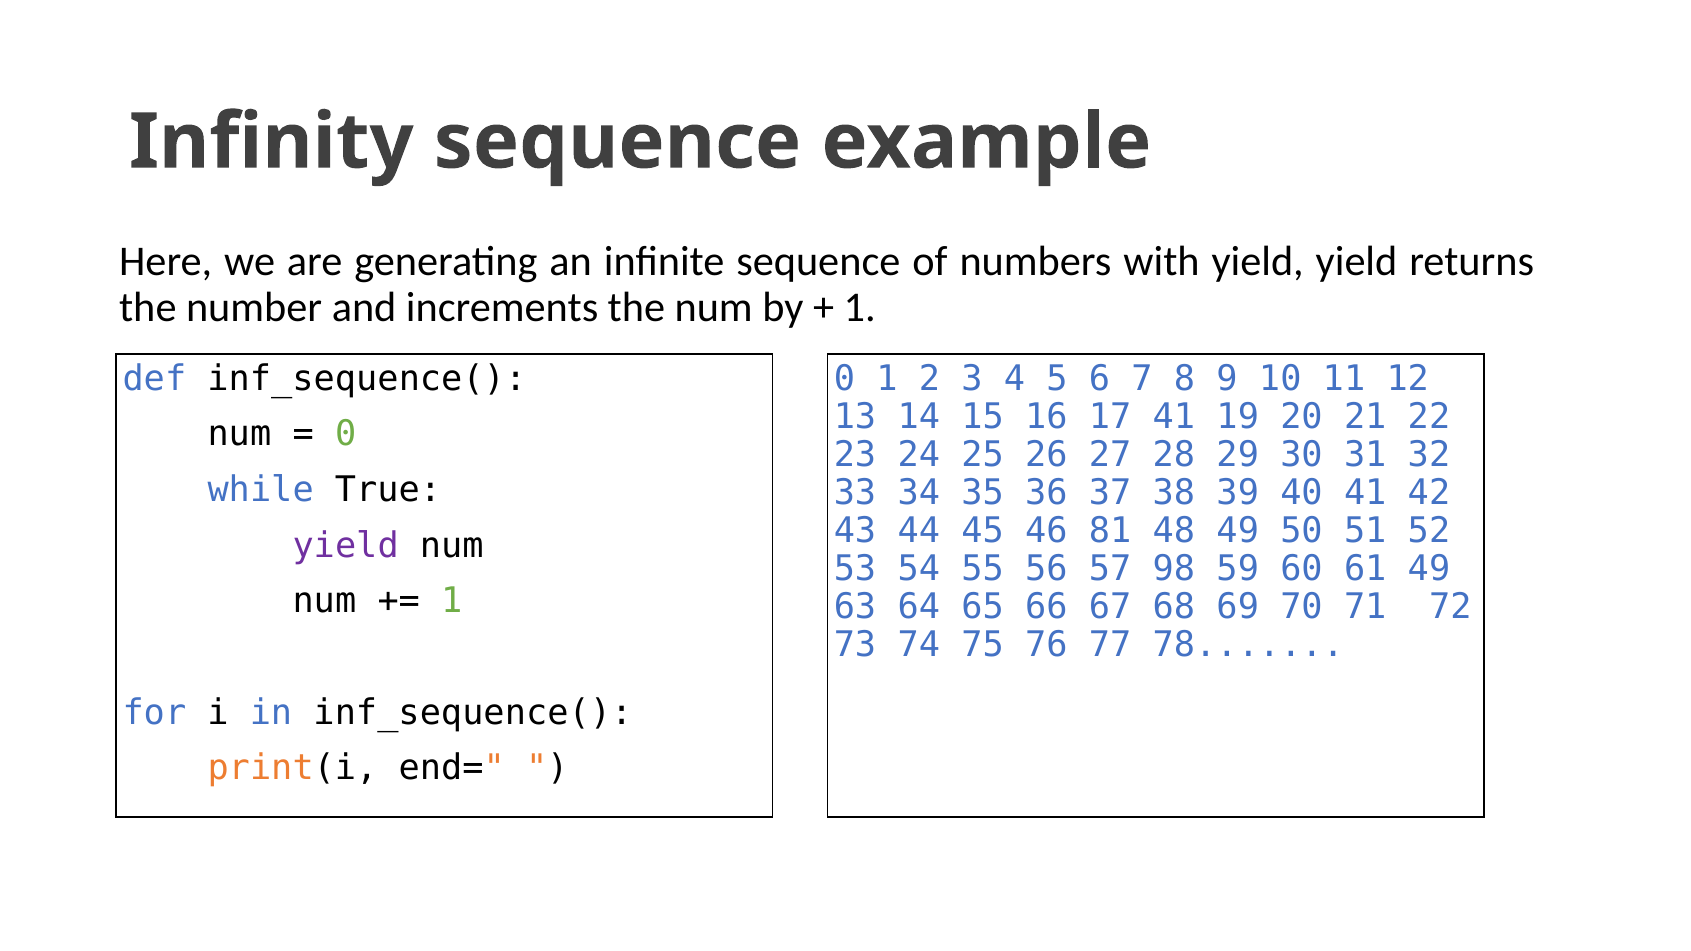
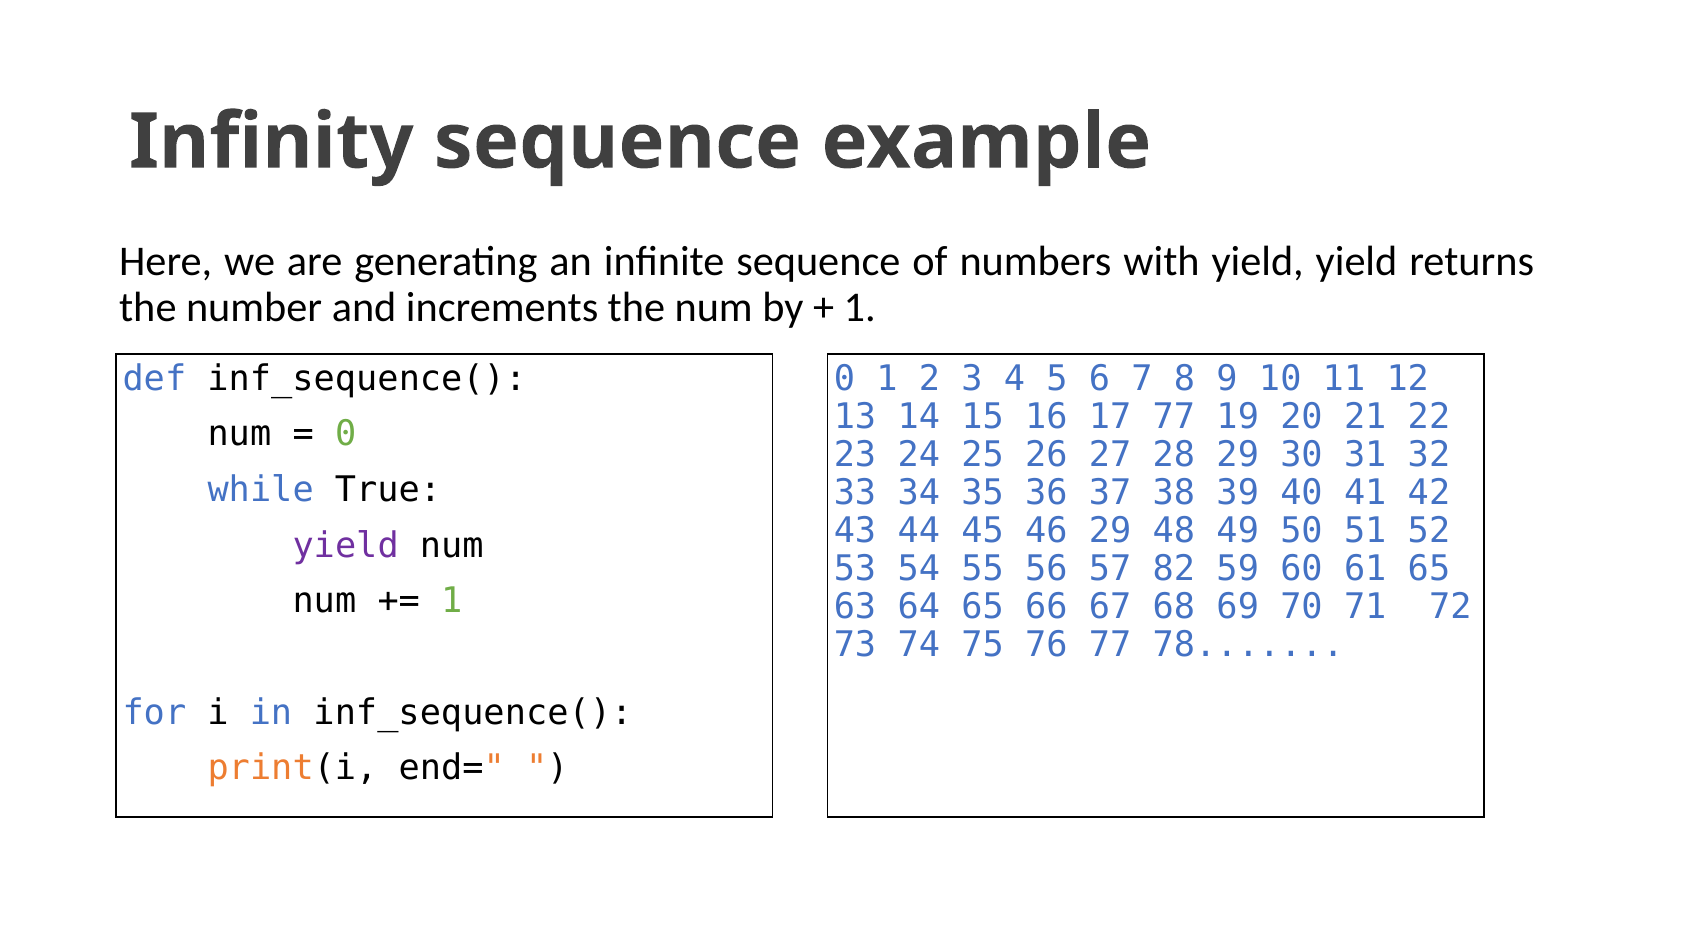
17 41: 41 -> 77 (1174, 417)
46 81: 81 -> 29 (1110, 531)
98: 98 -> 82 (1174, 569)
61 49: 49 -> 65 (1429, 569)
